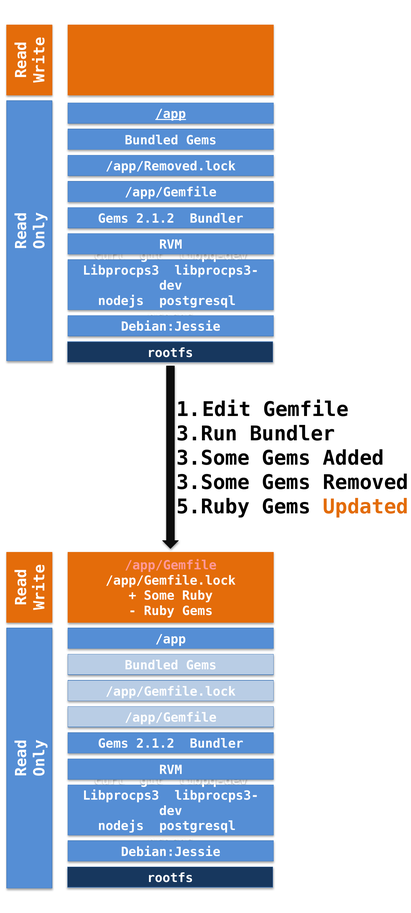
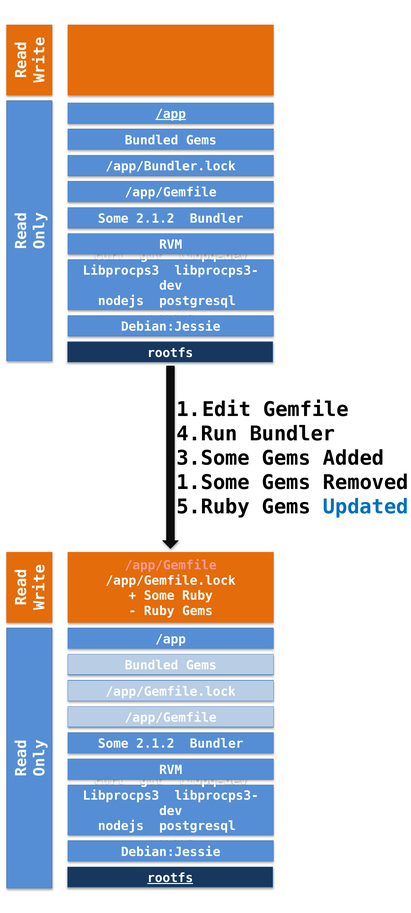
/app/Removed.lock: /app/Removed.lock -> /app/Bundler.lock (171, 166)
Gems: Gems -> Some (113, 219)
3.Run: 3.Run -> 4.Run (207, 434)
3.Some: 3.Some -> 1.Some (213, 483)
Updated colour: orange -> blue (366, 507)
Gems: Gems -> Some (113, 744)
rootfs underline: none -> present (170, 878)
